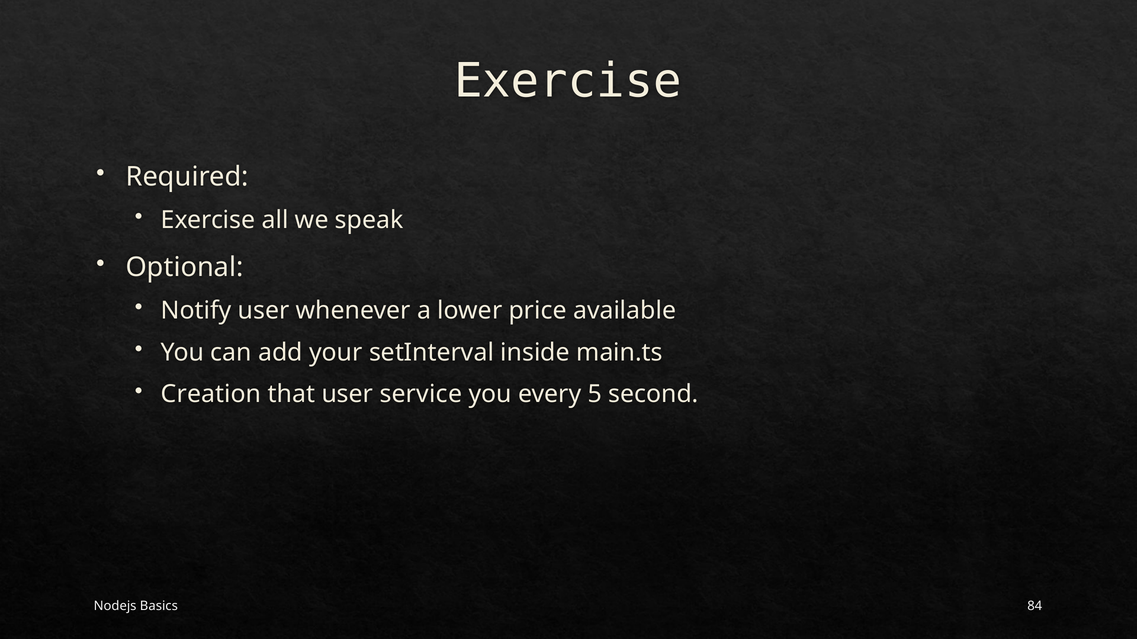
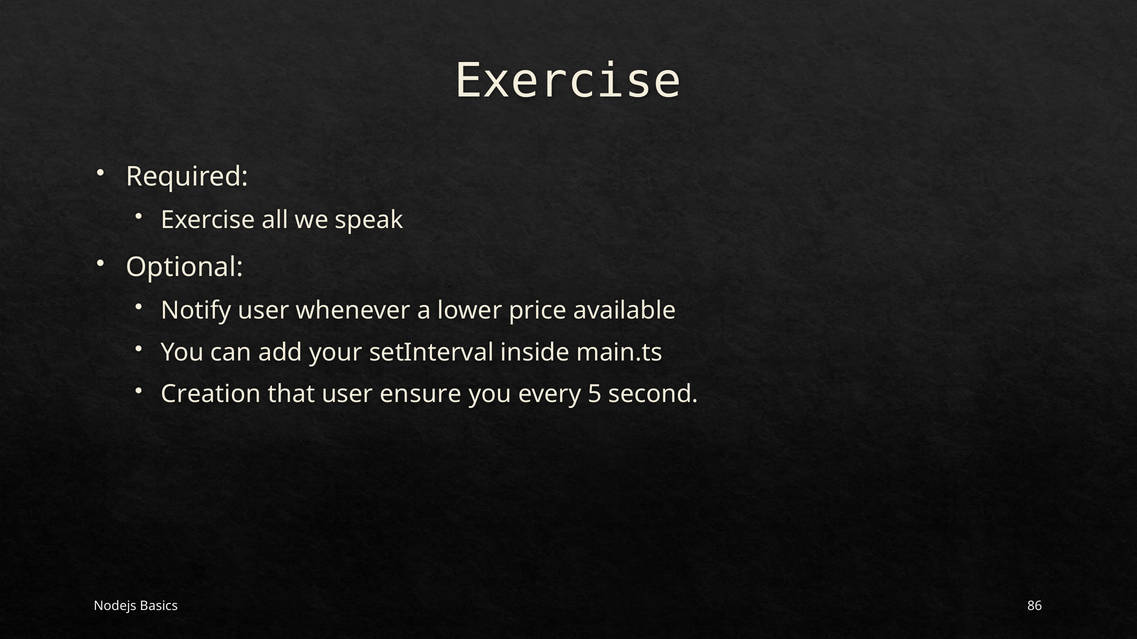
service: service -> ensure (421, 395)
84: 84 -> 86 (1035, 607)
